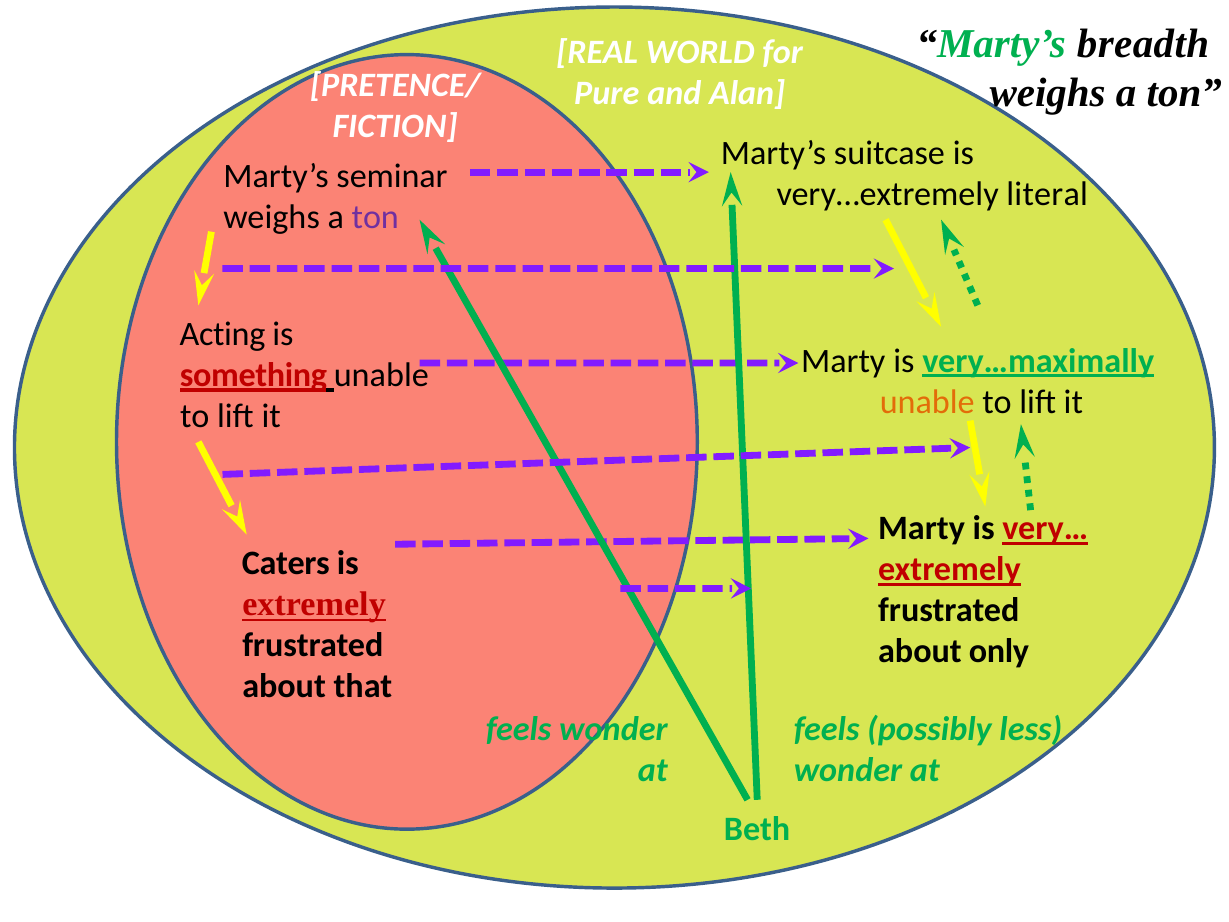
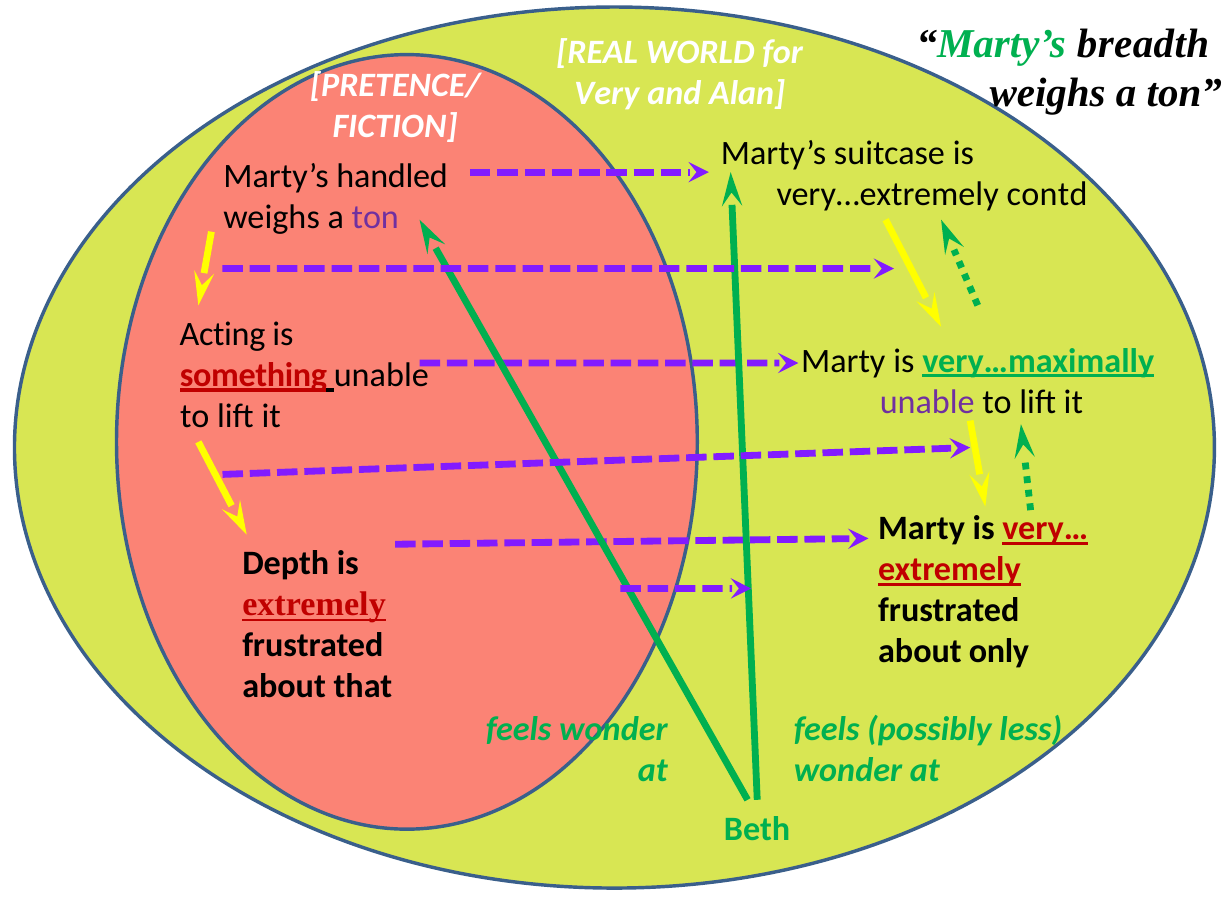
Pure: Pure -> Very (607, 93)
seminar: seminar -> handled (392, 176)
literal: literal -> contd (1047, 194)
unable colour: orange -> purple (927, 402)
Caters: Caters -> Depth (286, 563)
